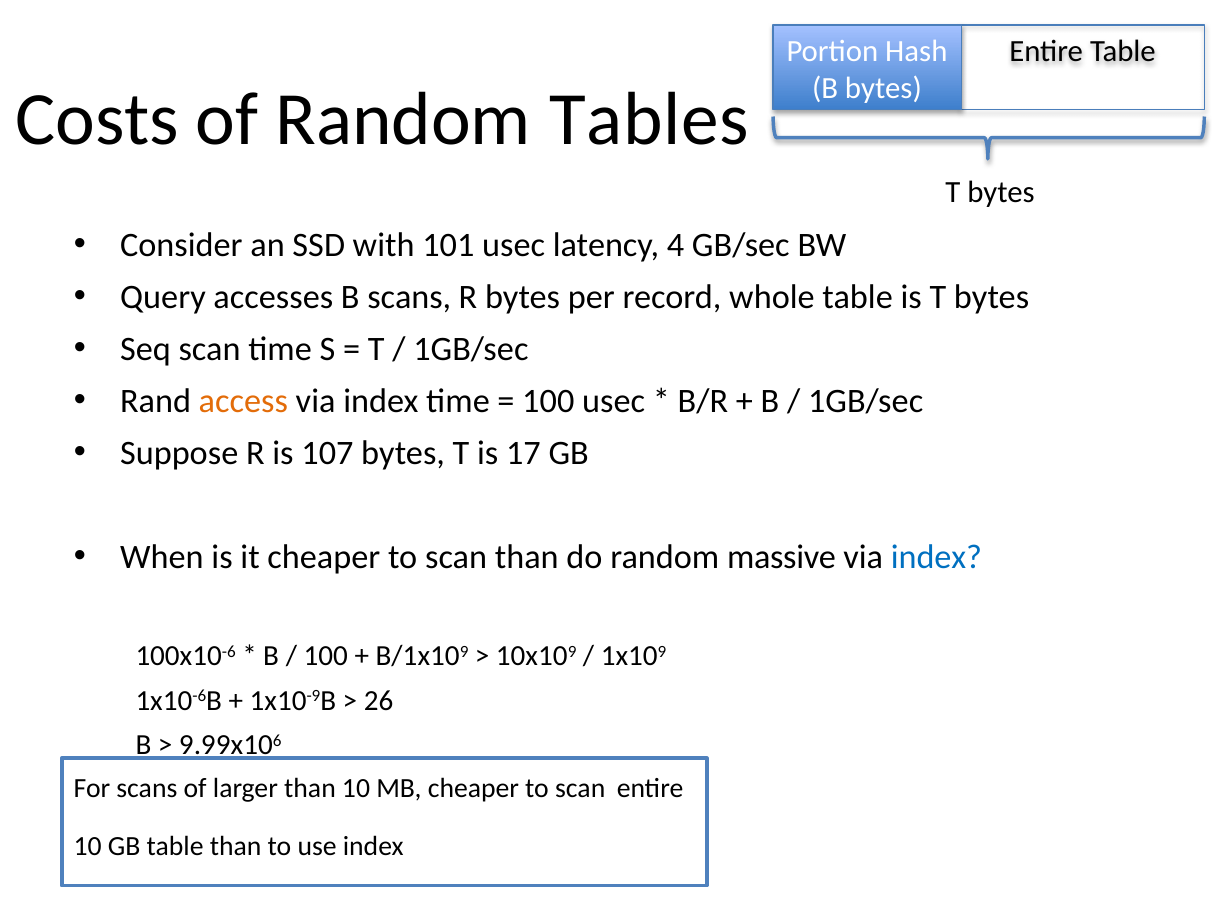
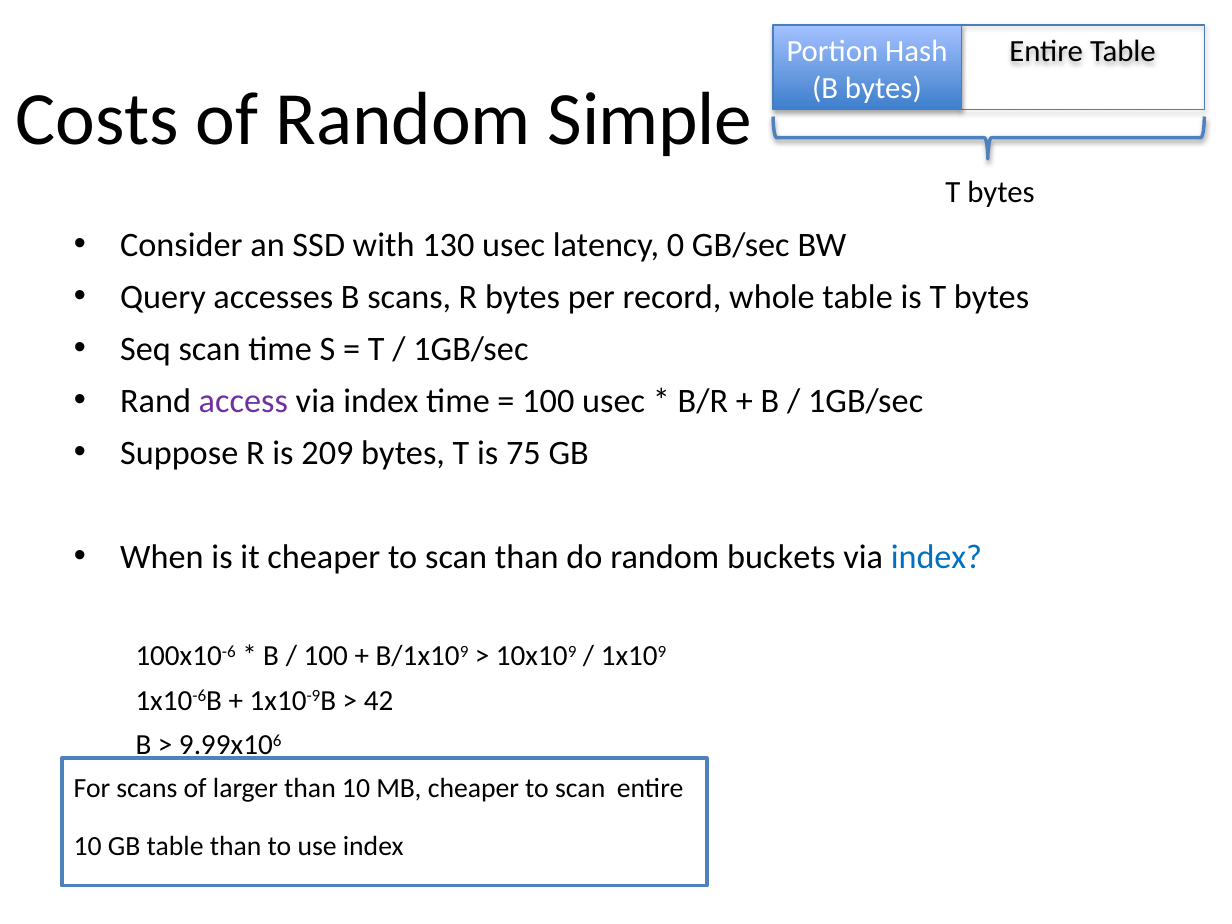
Tables: Tables -> Simple (650, 119)
101: 101 -> 130 (448, 245)
4: 4 -> 0 (676, 245)
access colour: orange -> purple (243, 401)
107: 107 -> 209 (327, 453)
17: 17 -> 75 (523, 453)
massive: massive -> buckets (781, 557)
26: 26 -> 42 (379, 701)
